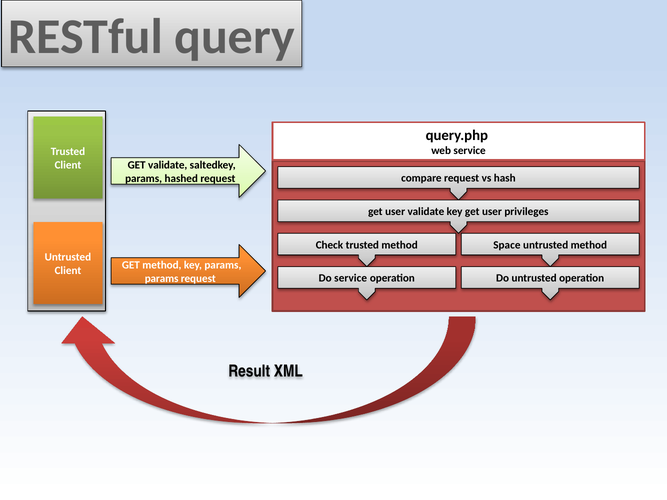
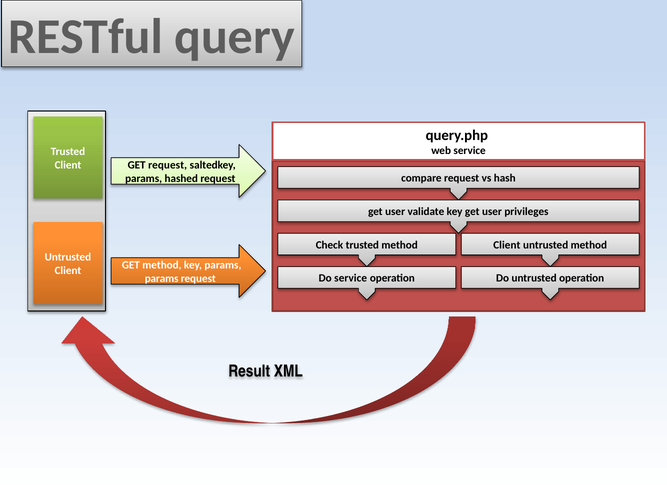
GET validate: validate -> request (168, 165)
method Space: Space -> Client (507, 245)
